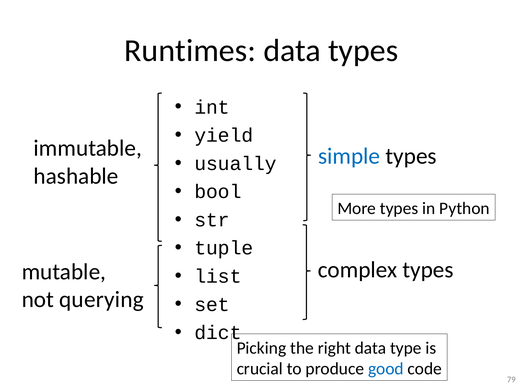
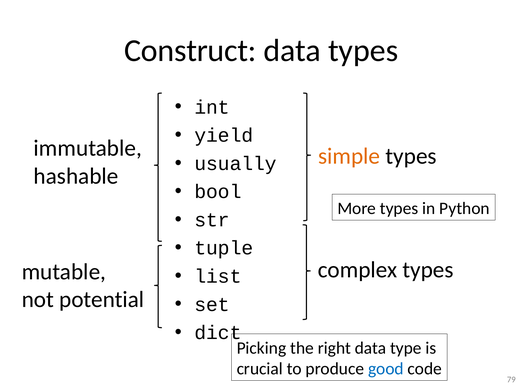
Runtimes: Runtimes -> Construct (190, 51)
simple colour: blue -> orange (349, 156)
querying: querying -> potential (102, 300)
